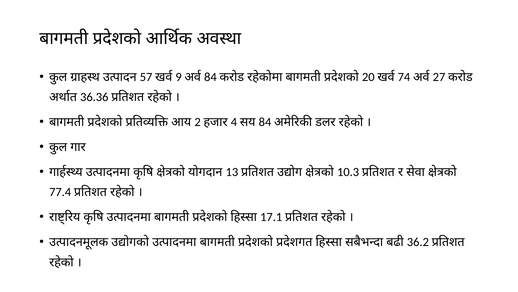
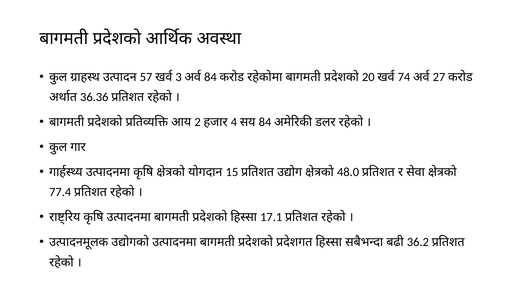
9: 9 -> 3 (179, 77)
13: 13 -> 15 (232, 172)
10.3: 10.3 -> 48.0 (348, 172)
